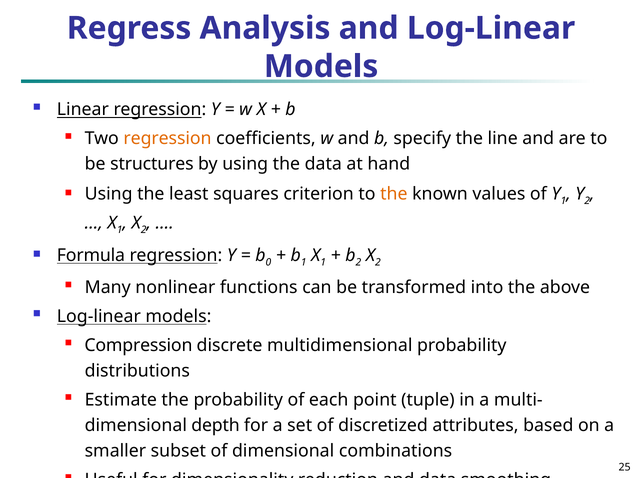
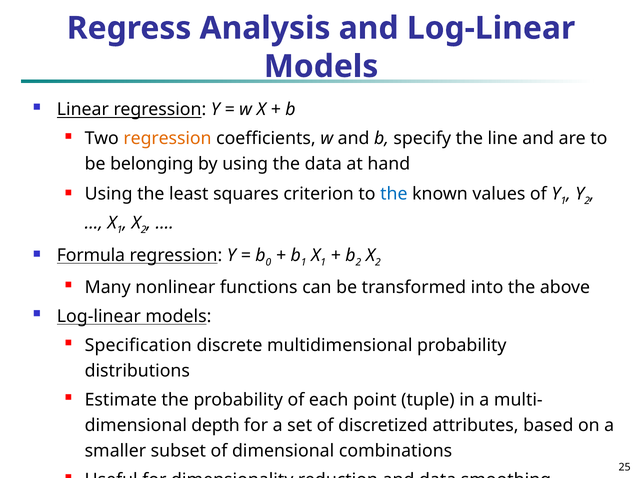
structures: structures -> belonging (152, 164)
the colour: orange -> blue (394, 194)
Compression: Compression -> Specification (138, 345)
